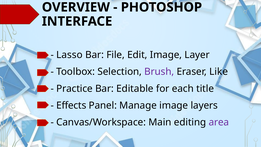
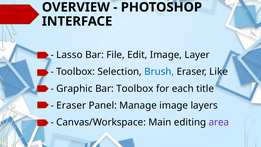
Brush colour: purple -> blue (159, 72)
Practice: Practice -> Graphic (74, 88)
Bar Editable: Editable -> Toolbox (135, 88)
Effects: Effects -> Eraser (71, 105)
